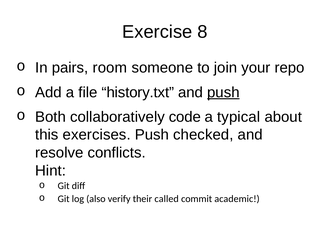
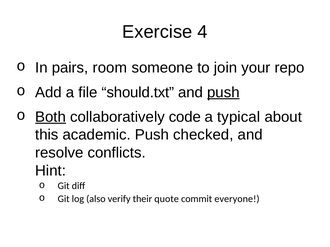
8: 8 -> 4 (203, 32)
history.txt: history.txt -> should.txt (138, 93)
Both underline: none -> present (51, 117)
exercises: exercises -> academic (97, 135)
called: called -> quote (167, 199)
academic: academic -> everyone (237, 199)
